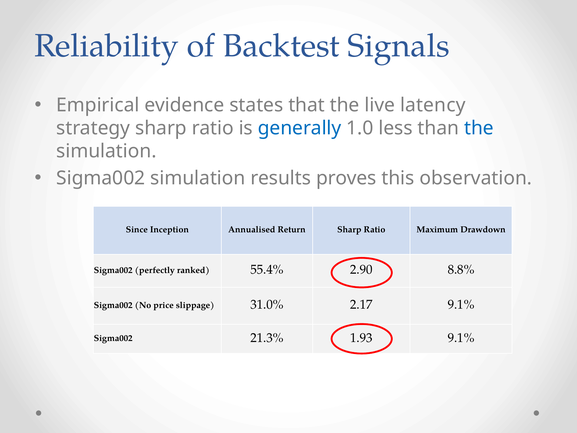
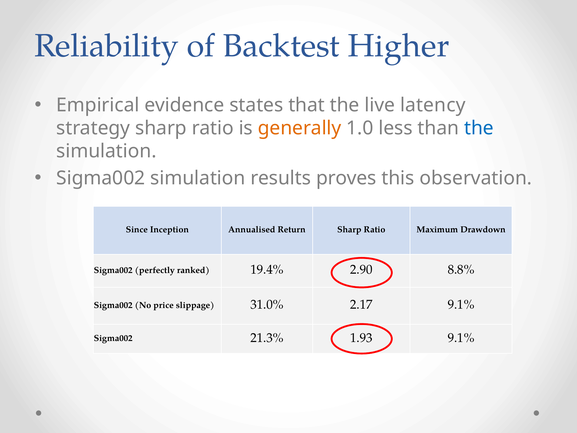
Signals: Signals -> Higher (399, 46)
generally colour: blue -> orange (300, 128)
55.4%: 55.4% -> 19.4% (267, 270)
